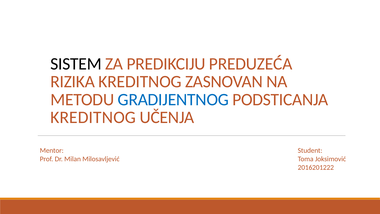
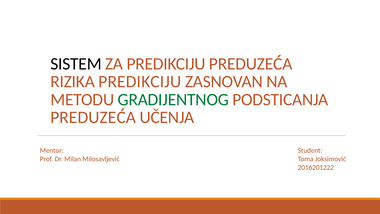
RIZIKA KREDITNOG: KREDITNOG -> PREDIKCIJU (140, 82)
GRADIJENTNOG colour: blue -> green (173, 99)
KREDITNOG: KREDITNOG -> PREDUZEĆA (93, 117)
